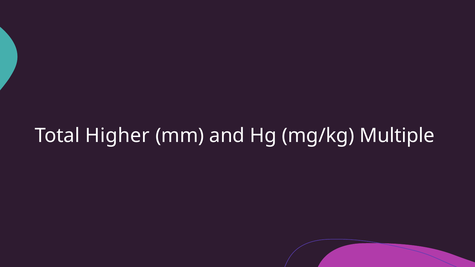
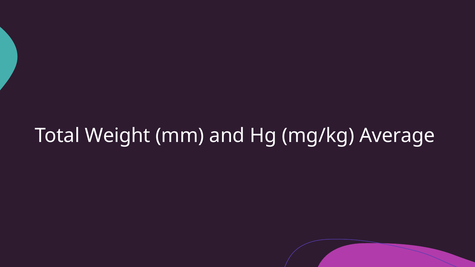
Higher: Higher -> Weight (118, 136)
Multiple: Multiple -> Average (397, 136)
